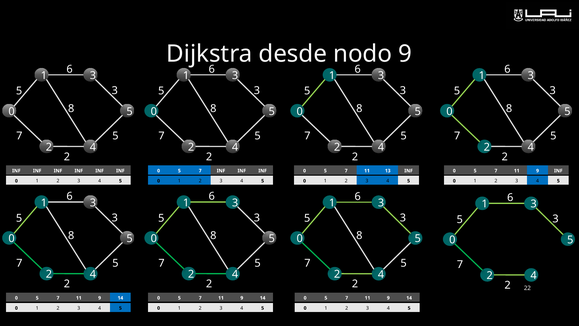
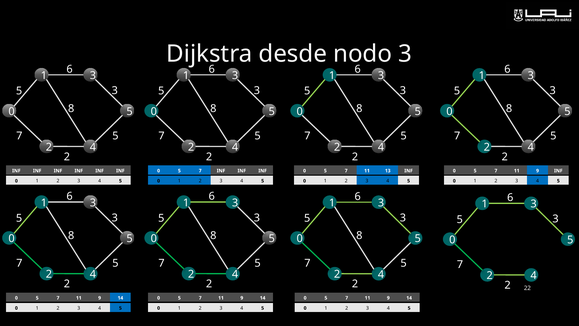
9: 9 -> 3 (405, 54)
